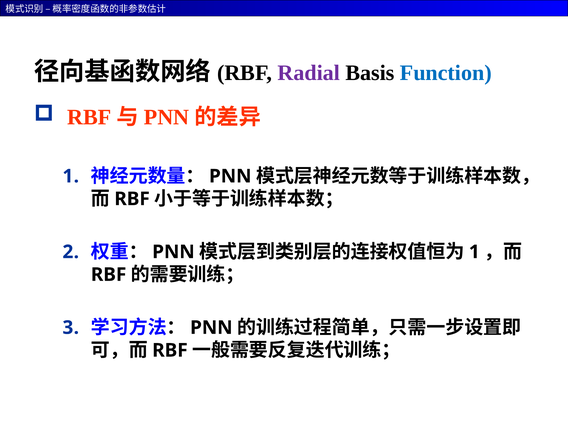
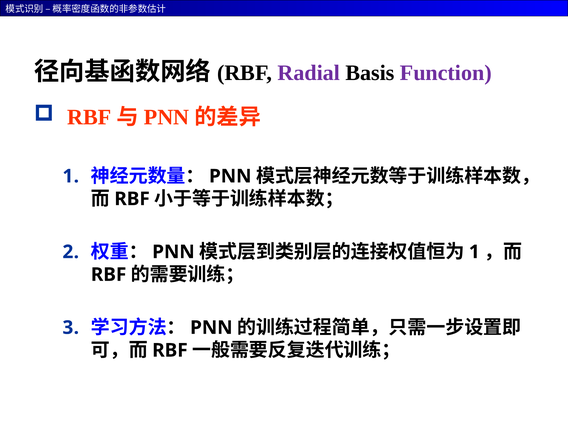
Function colour: blue -> purple (446, 73)
